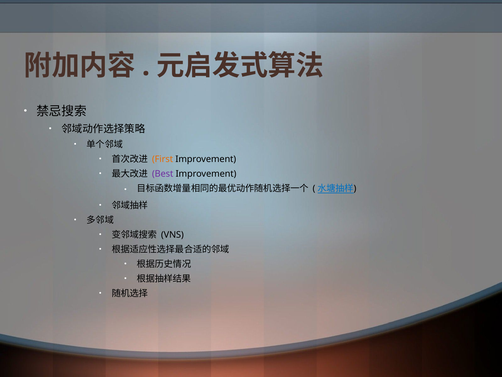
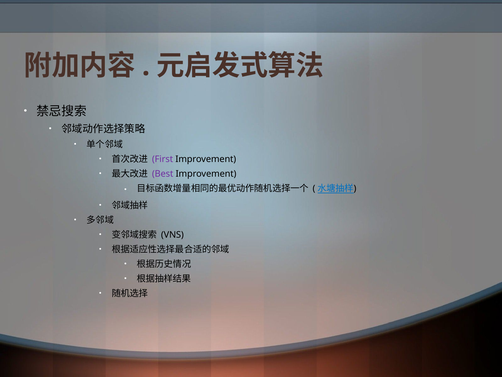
First colour: orange -> purple (163, 159)
